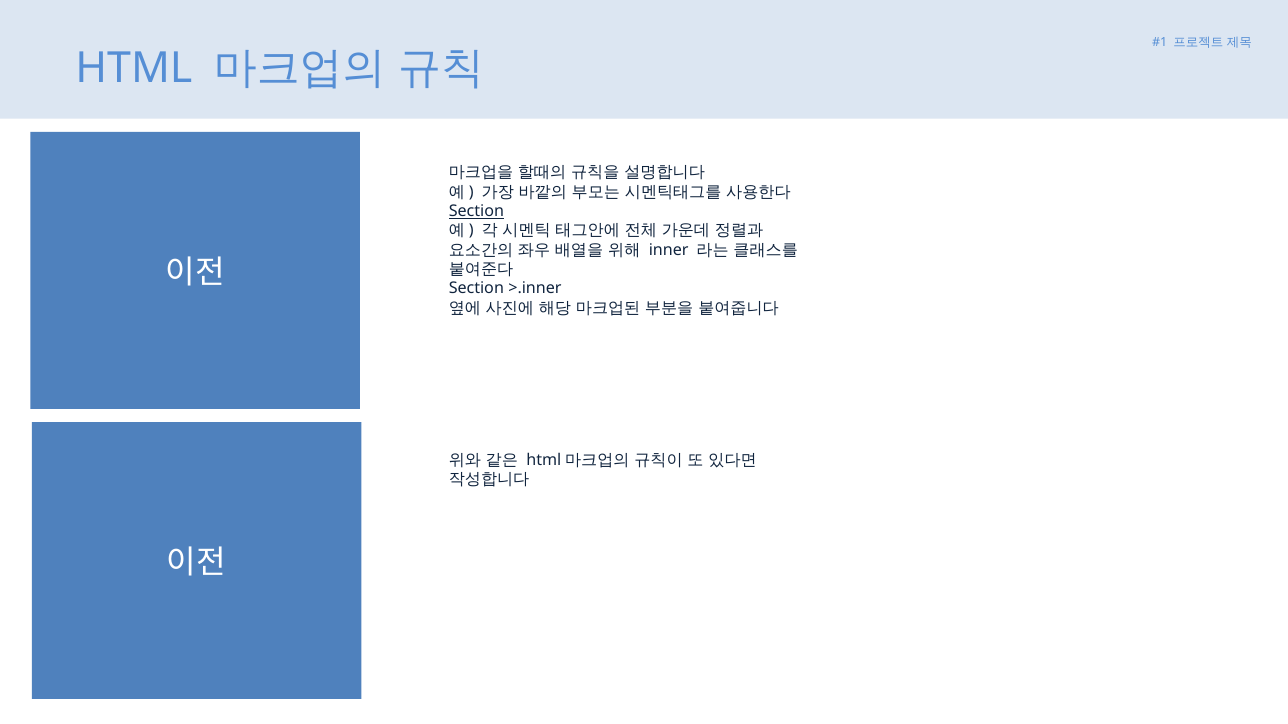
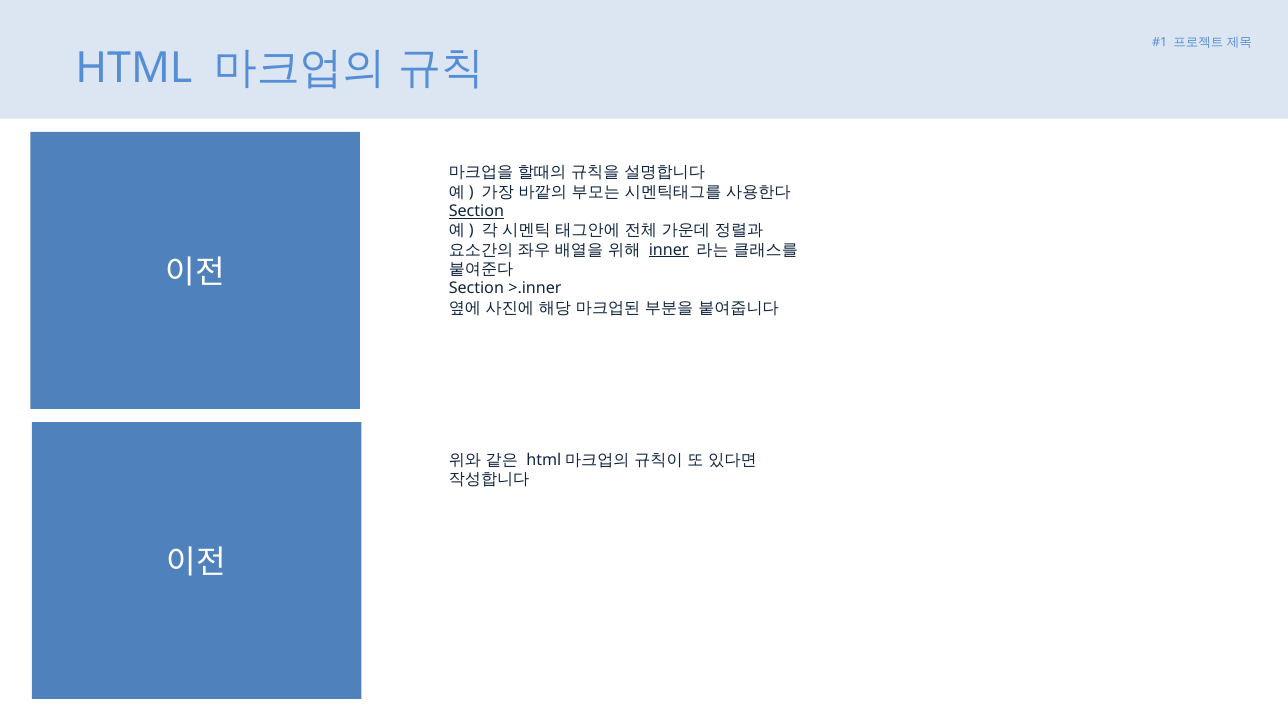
inner underline: none -> present (669, 250)
